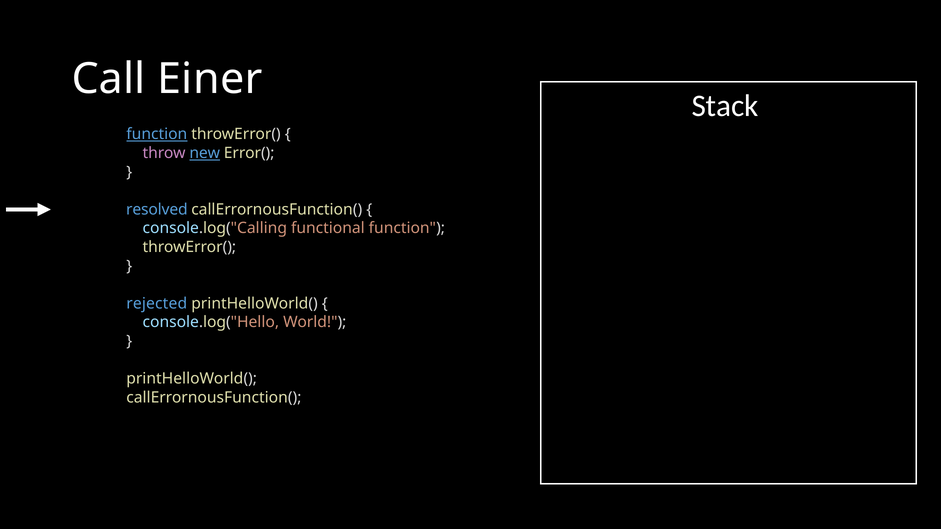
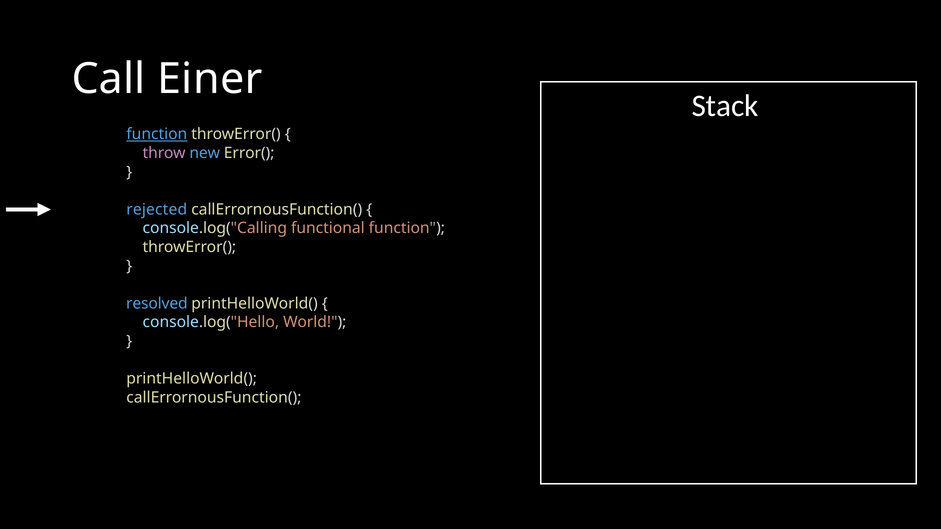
new underline: present -> none (205, 153)
resolved: resolved -> rejected (157, 210)
rejected: rejected -> resolved (157, 304)
